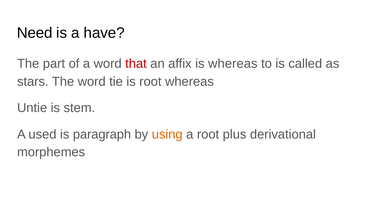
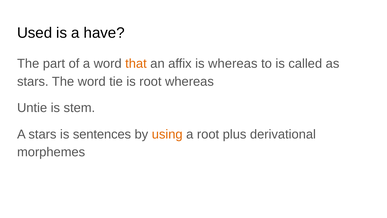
Need: Need -> Used (35, 33)
that colour: red -> orange (136, 64)
A used: used -> stars (42, 134)
paragraph: paragraph -> sentences (102, 134)
